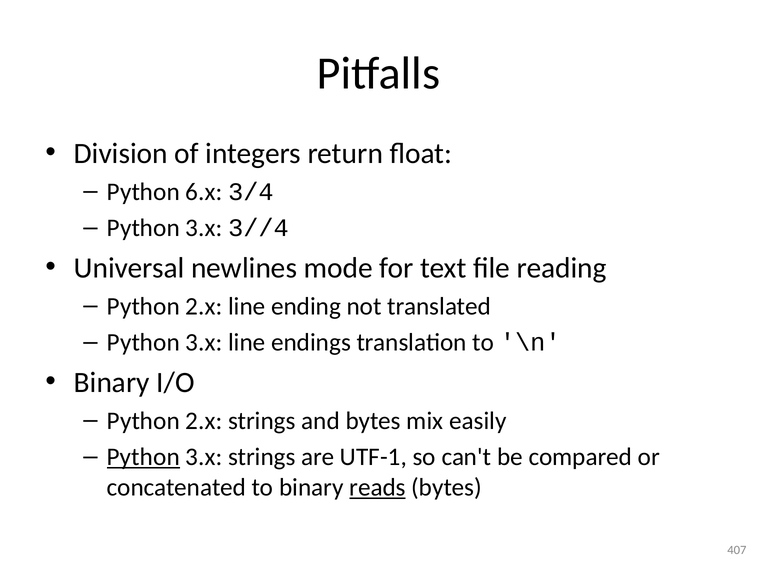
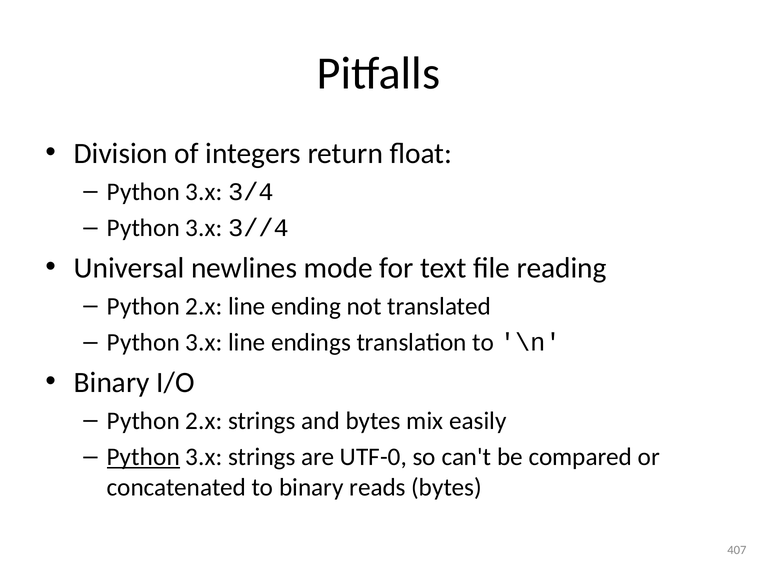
6.x: 6.x -> 3.x (204, 192)
UTF-1: UTF-1 -> UTF-0 (373, 457)
reads underline: present -> none (377, 487)
